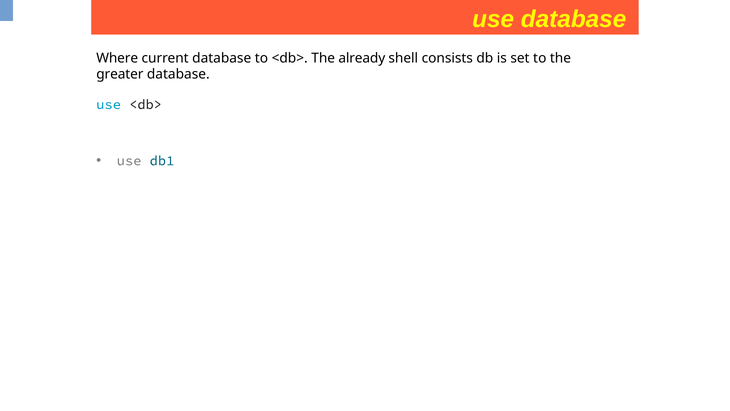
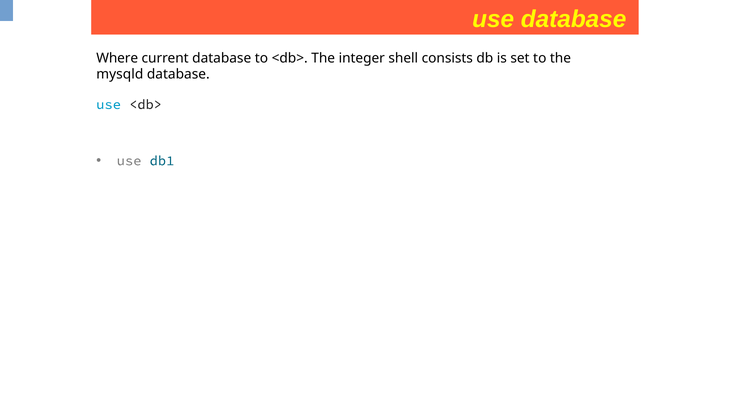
already: already -> integer (362, 58)
greater: greater -> mysqld (120, 74)
